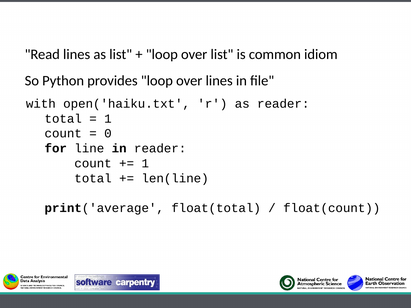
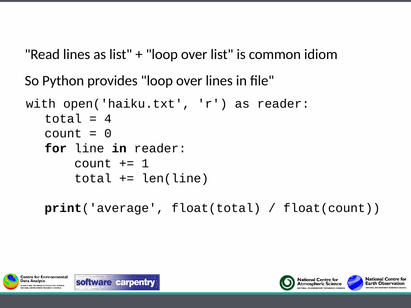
1: 1 -> 4 (108, 119)
